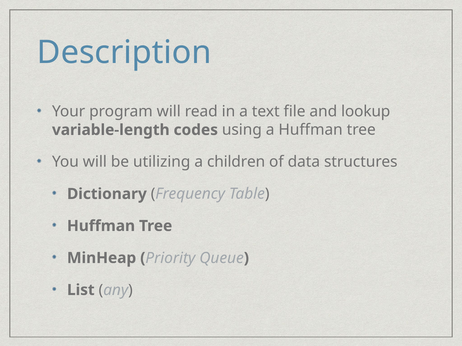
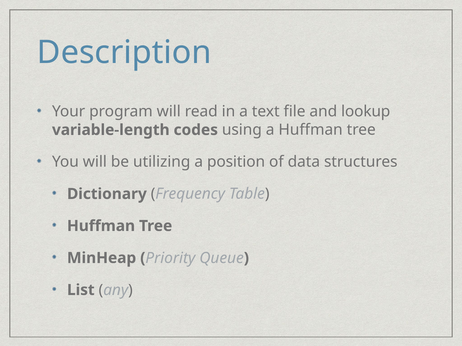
children: children -> position (236, 162)
